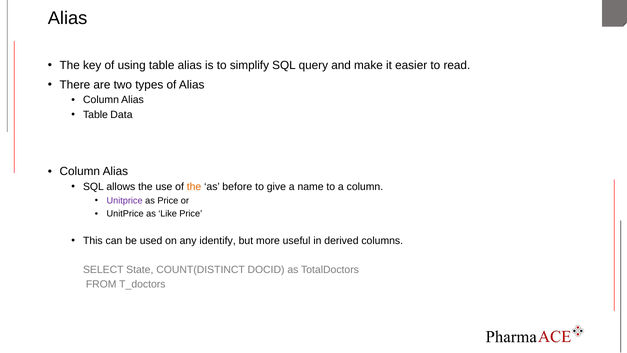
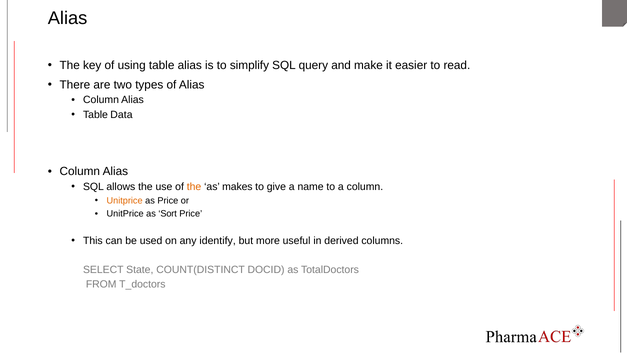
before: before -> makes (237, 187)
Unitprice colour: purple -> orange (125, 201)
Like: Like -> Sort (168, 214)
